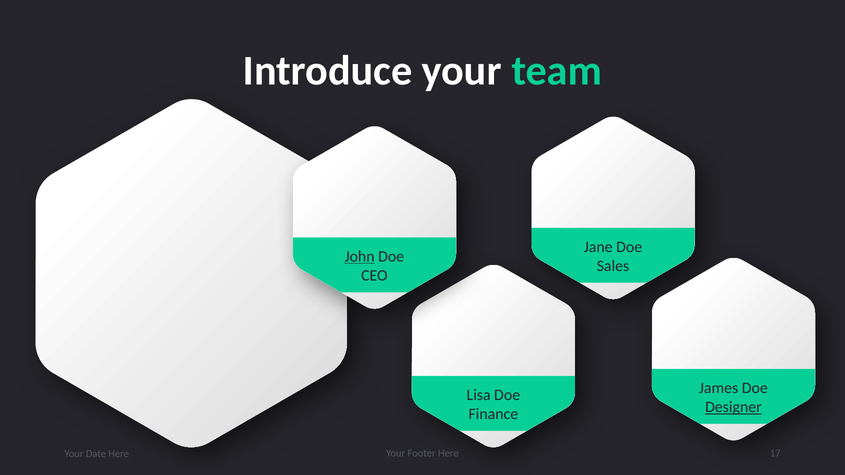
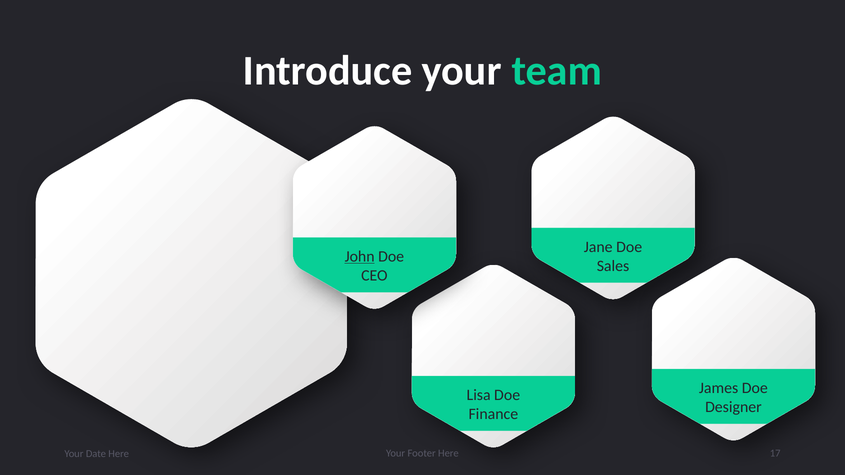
Designer underline: present -> none (733, 407)
